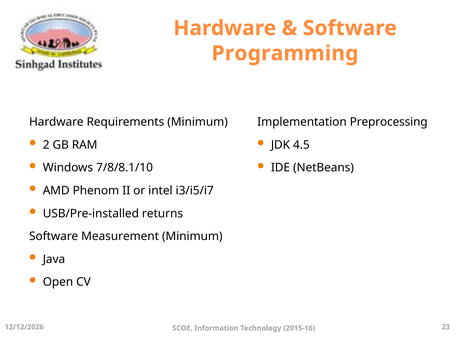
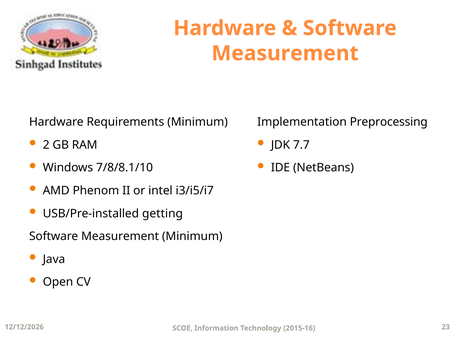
Programming: Programming -> Measurement (285, 53)
4.5: 4.5 -> 7.7 (301, 145)
returns: returns -> getting (163, 213)
